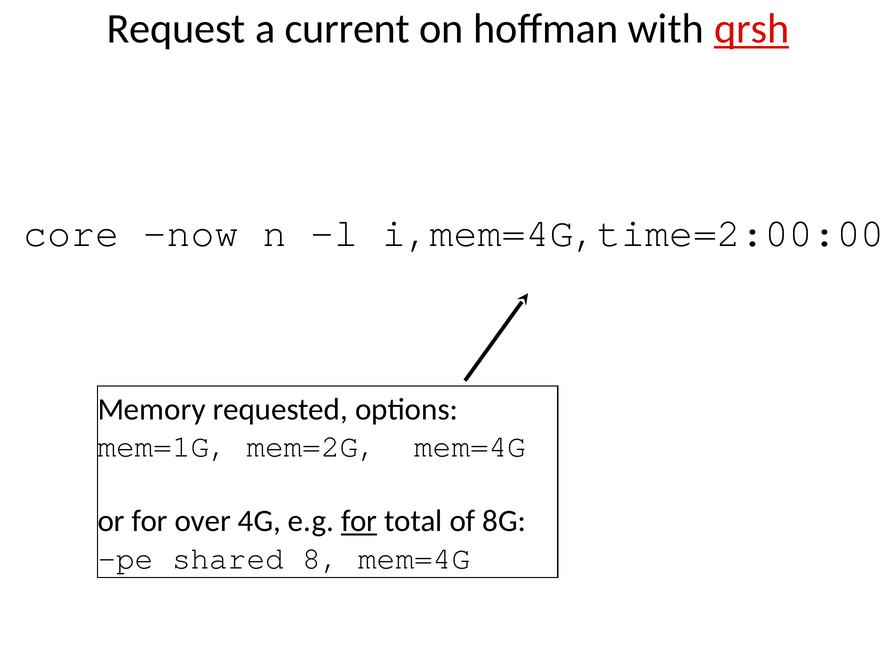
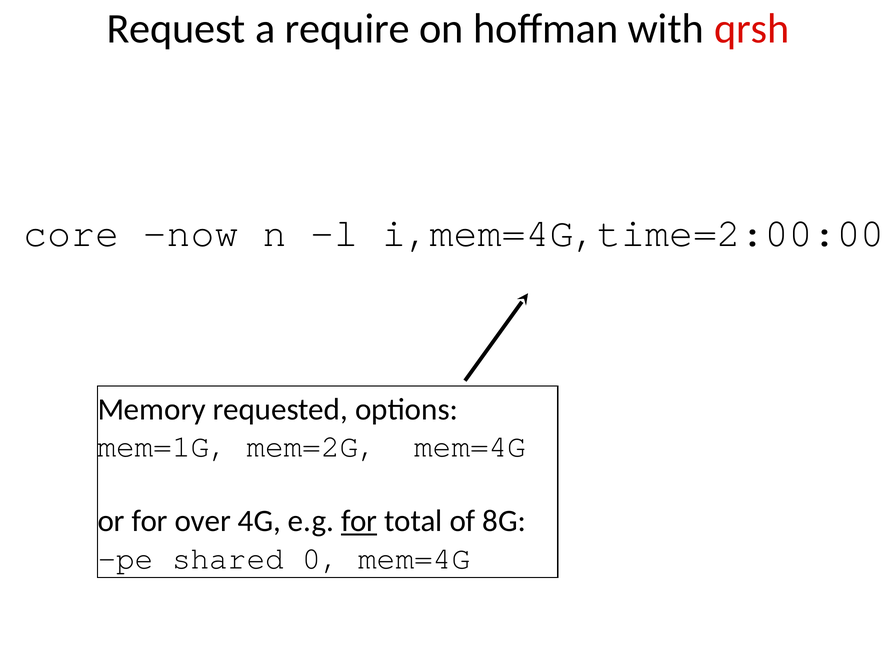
current: current -> require (347, 29)
qrsh underline: present -> none (752, 29)
8: 8 -> 0 (321, 559)
